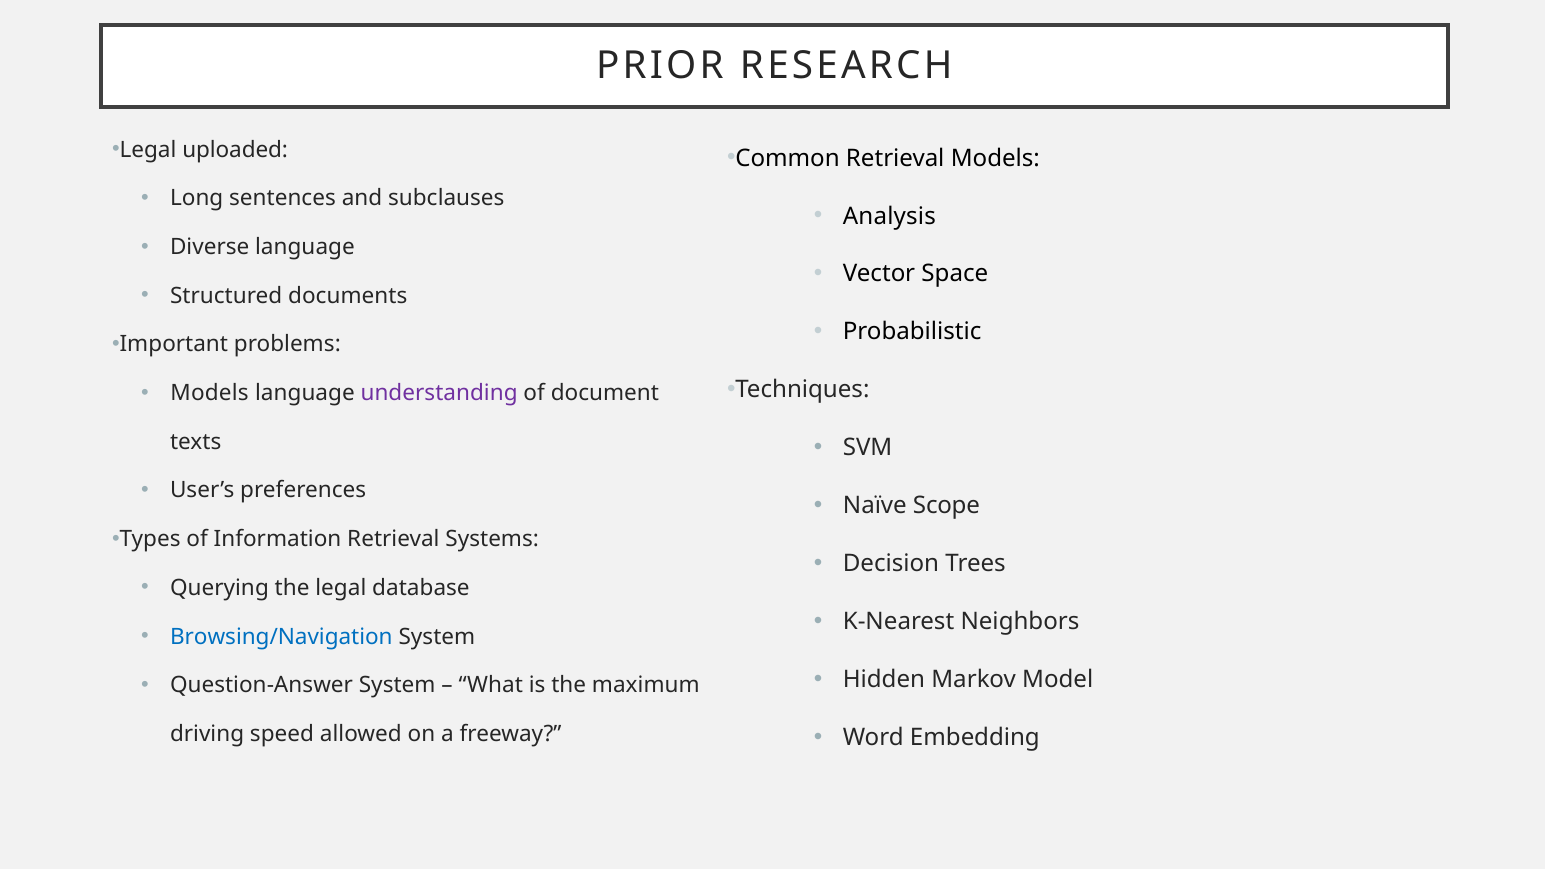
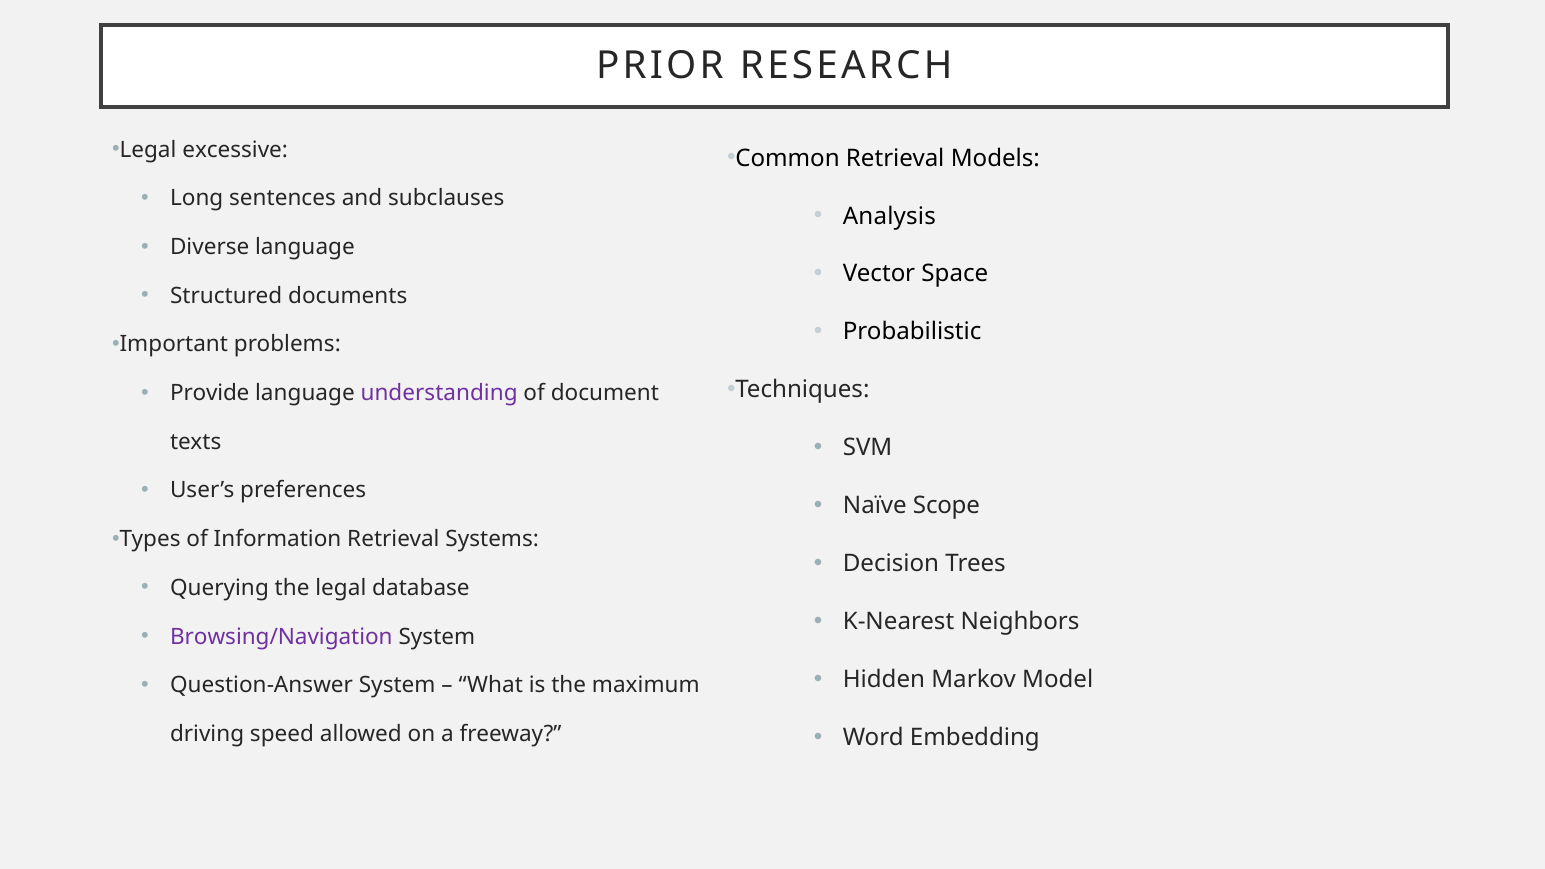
uploaded: uploaded -> excessive (235, 150)
Models: Models -> Provide (210, 393)
Browsing/Navigation colour: blue -> purple (281, 637)
